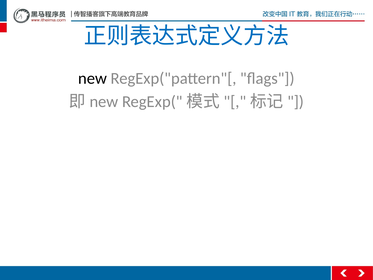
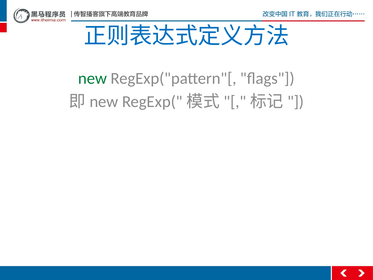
new colour: black -> green (92, 78)
